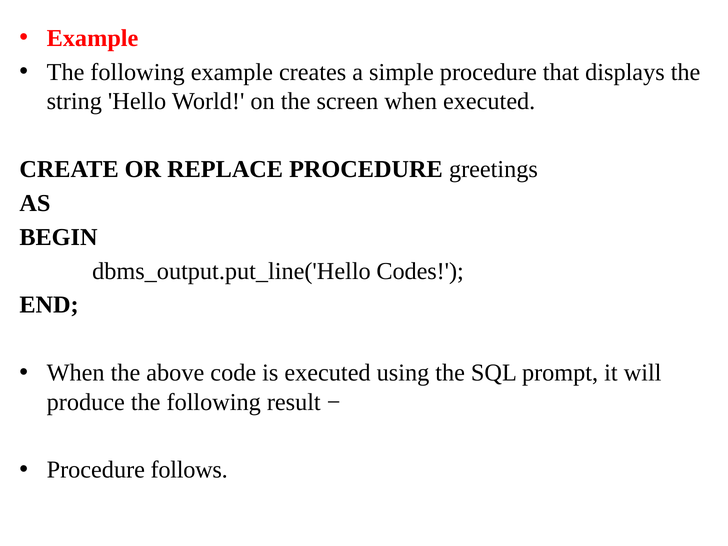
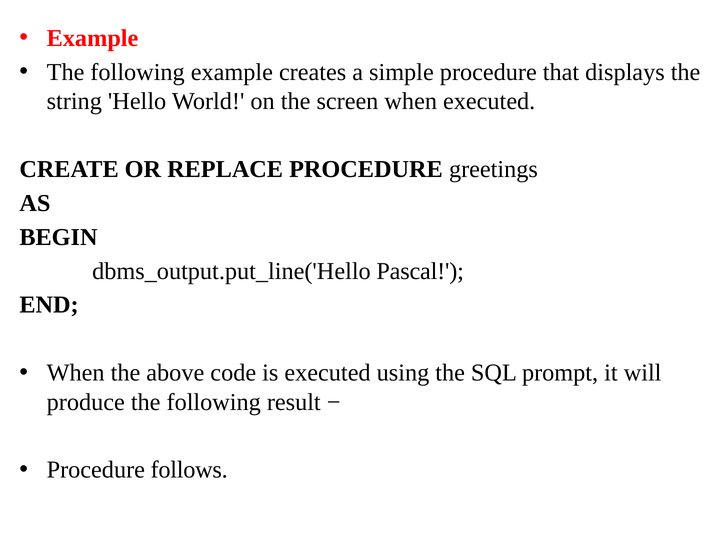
Codes: Codes -> Pascal (420, 271)
